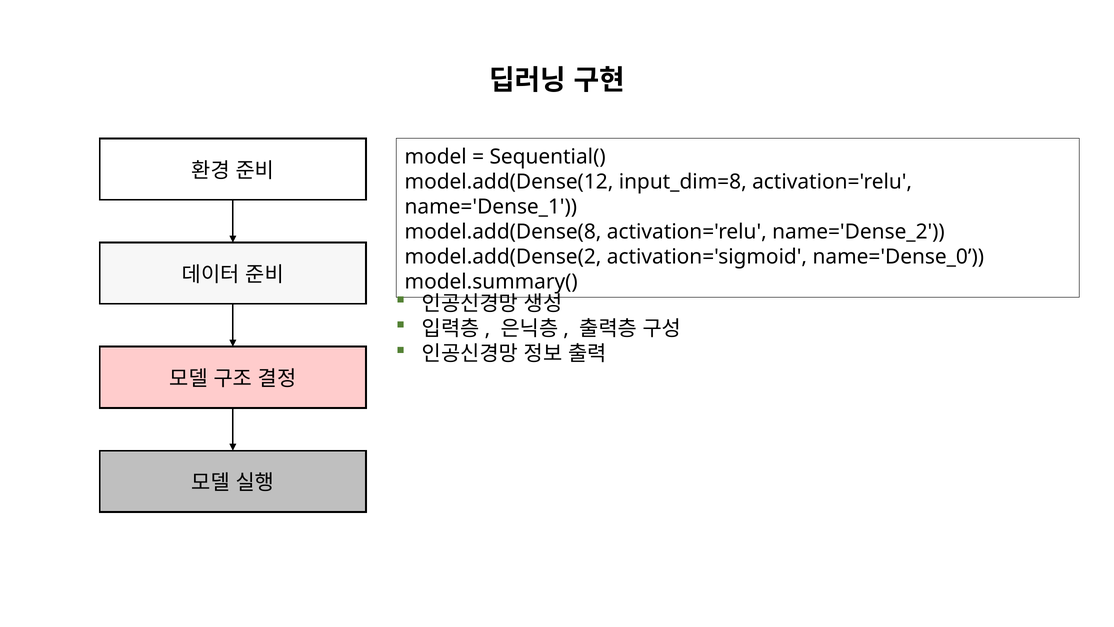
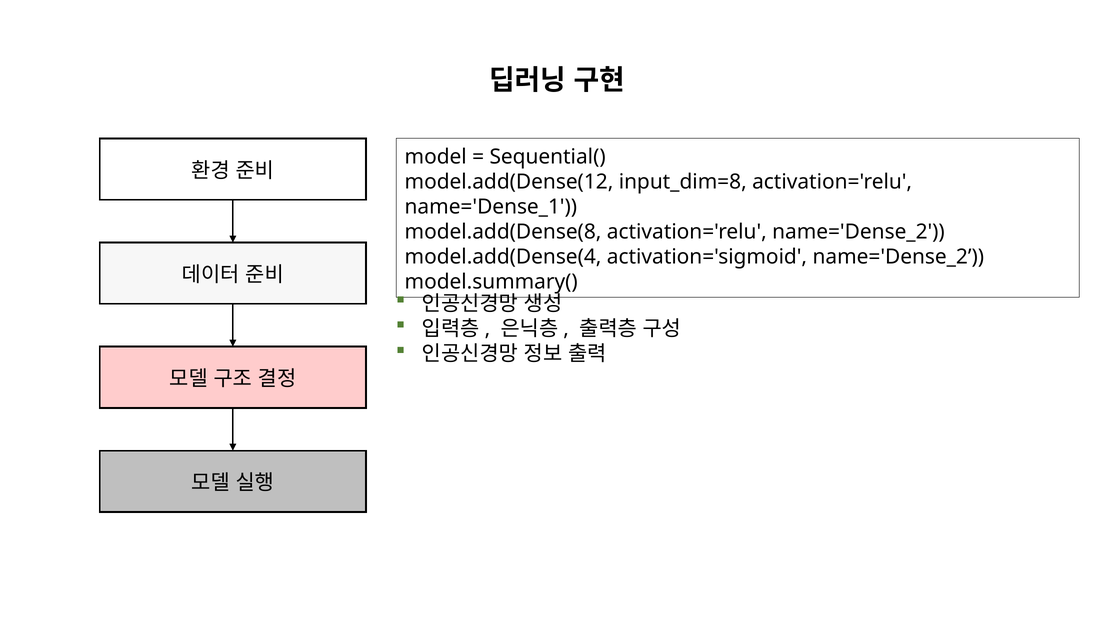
model.add(Dense(2: model.add(Dense(2 -> model.add(Dense(4 (503, 257)
activation='sigmoid name='Dense_0: name='Dense_0 -> name='Dense_2 (898, 257)
